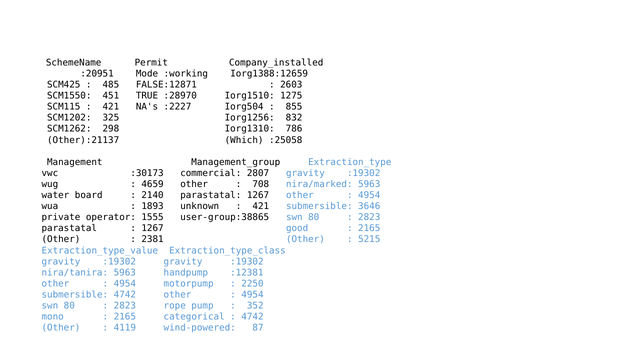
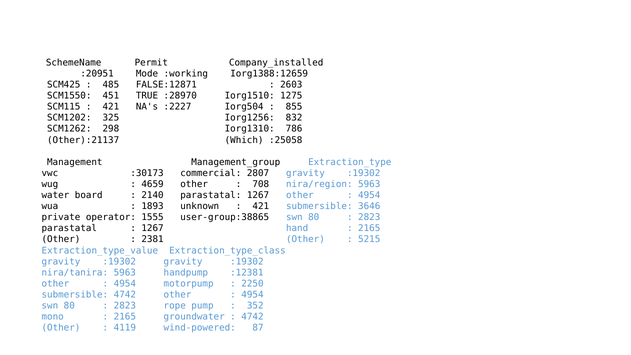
nira/marked: nira/marked -> nira/region (319, 184)
good: good -> hand (297, 228)
categorical: categorical -> groundwater (194, 317)
